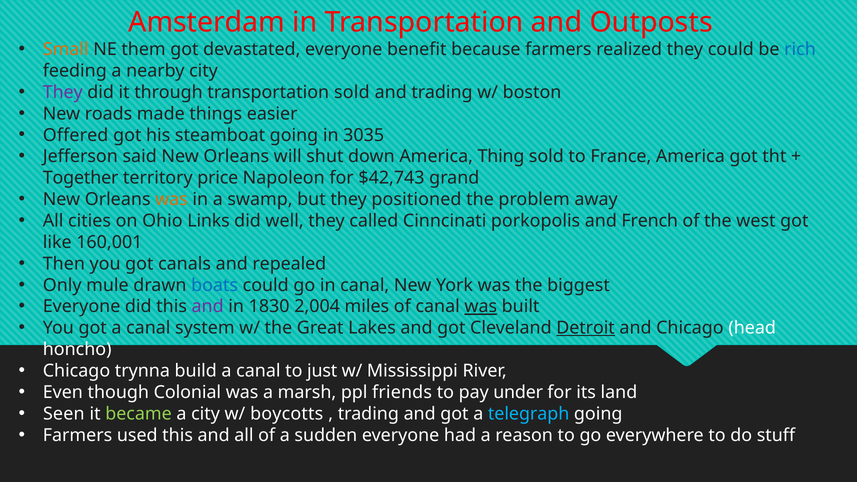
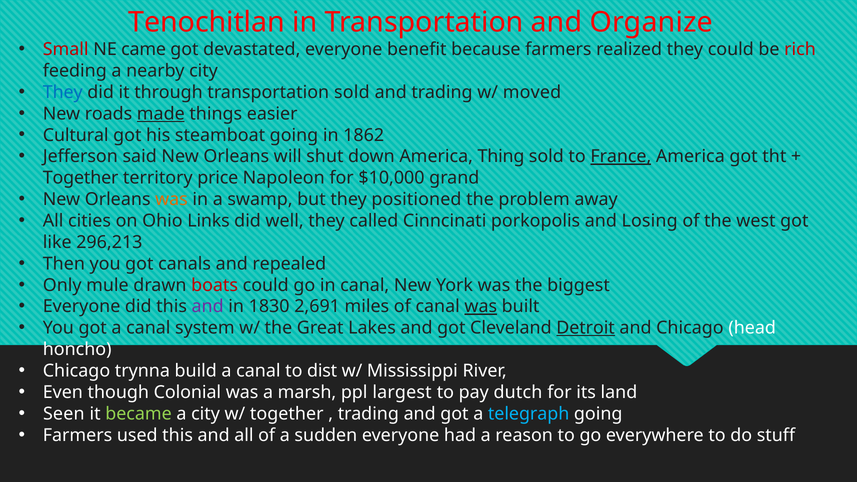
Amsterdam: Amsterdam -> Tenochitlan (207, 22)
Outposts: Outposts -> Organize (651, 22)
Small colour: orange -> red (66, 49)
them: them -> came (144, 49)
rich colour: blue -> red (800, 49)
They colour: purple -> blue (63, 92)
boston: boston -> moved (532, 92)
made underline: none -> present (161, 114)
Offered: Offered -> Cultural (76, 135)
3035: 3035 -> 1862 (364, 135)
France underline: none -> present (621, 157)
$42,743: $42,743 -> $10,000 (391, 178)
French: French -> Losing (650, 221)
160,001: 160,001 -> 296,213 (109, 242)
boats colour: blue -> red (215, 285)
2,004: 2,004 -> 2,691 (317, 307)
just: just -> dist (322, 371)
friends: friends -> largest (402, 392)
under: under -> dutch (518, 392)
w/ boycotts: boycotts -> together (287, 414)
